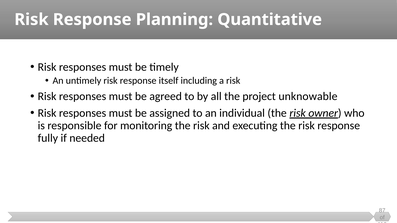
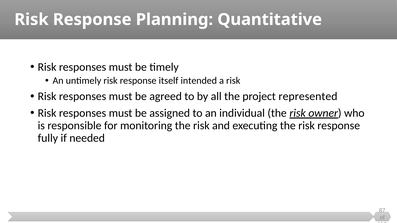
including: including -> intended (199, 81)
unknowable: unknowable -> represented (308, 97)
